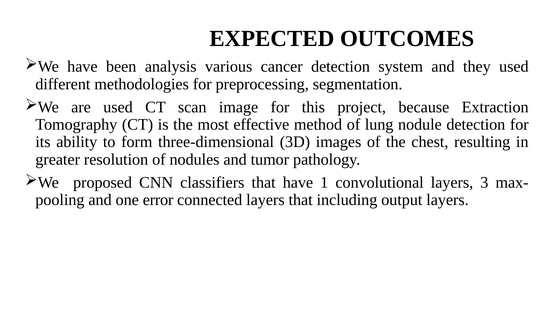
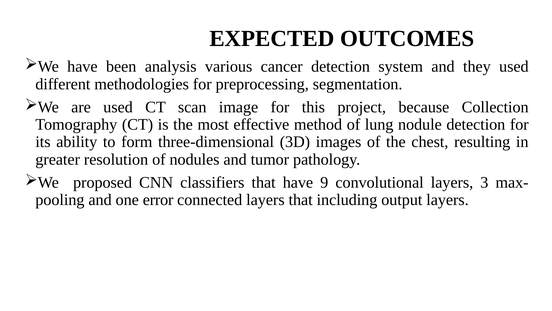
Extraction: Extraction -> Collection (495, 107)
1: 1 -> 9 (324, 182)
